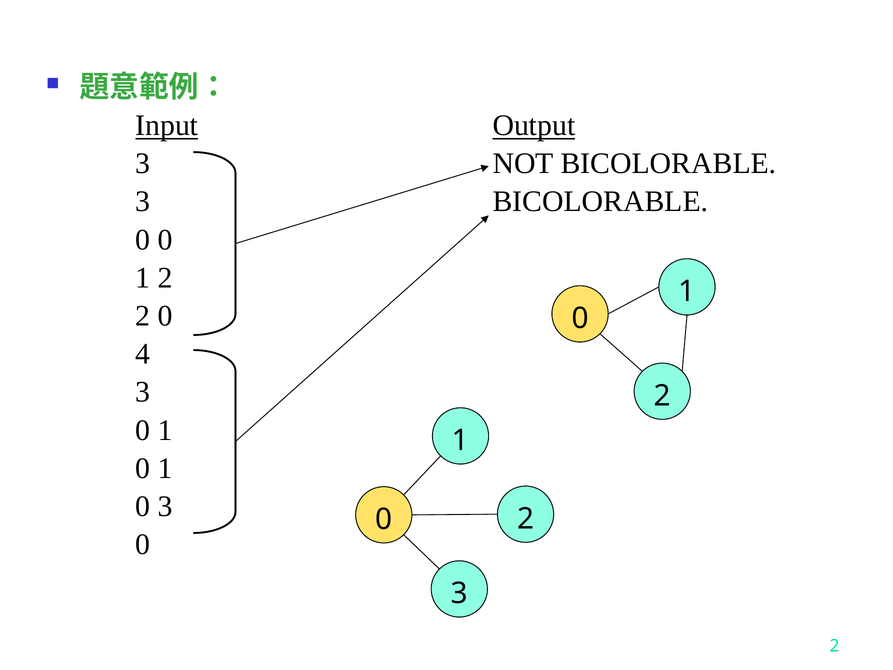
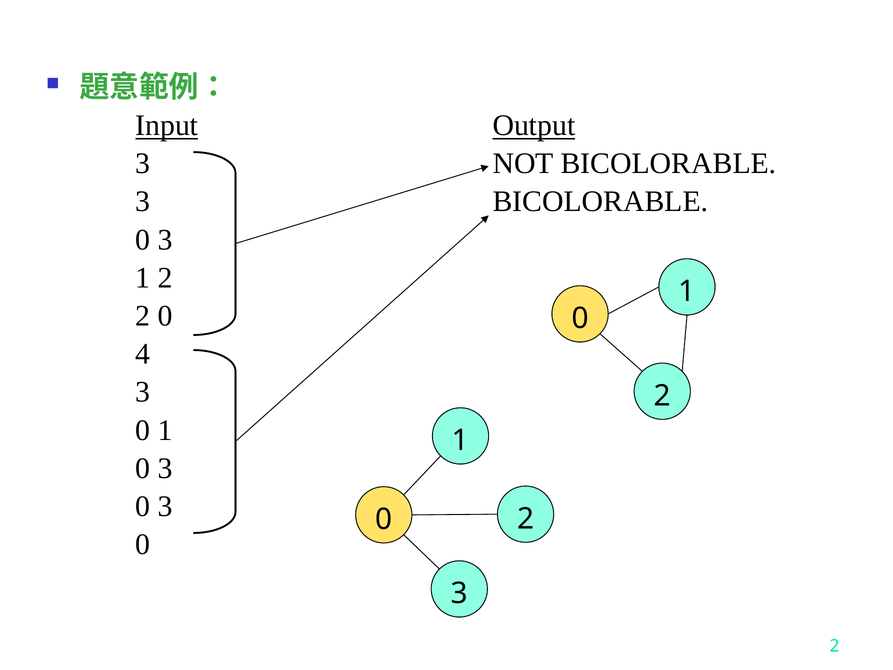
0: 0 -> 3 (165, 240)
1: 1 -> 3 (165, 468)
